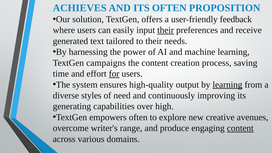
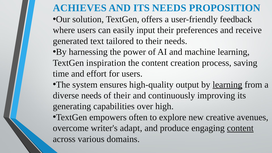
ITS OFTEN: OFTEN -> NEEDS (169, 8)
their underline: present -> none (166, 30)
campaigns: campaigns -> inspiration (106, 63)
for underline: present -> none (114, 74)
diverse styles: styles -> needs (91, 95)
of need: need -> their (122, 95)
range: range -> adapt (131, 128)
